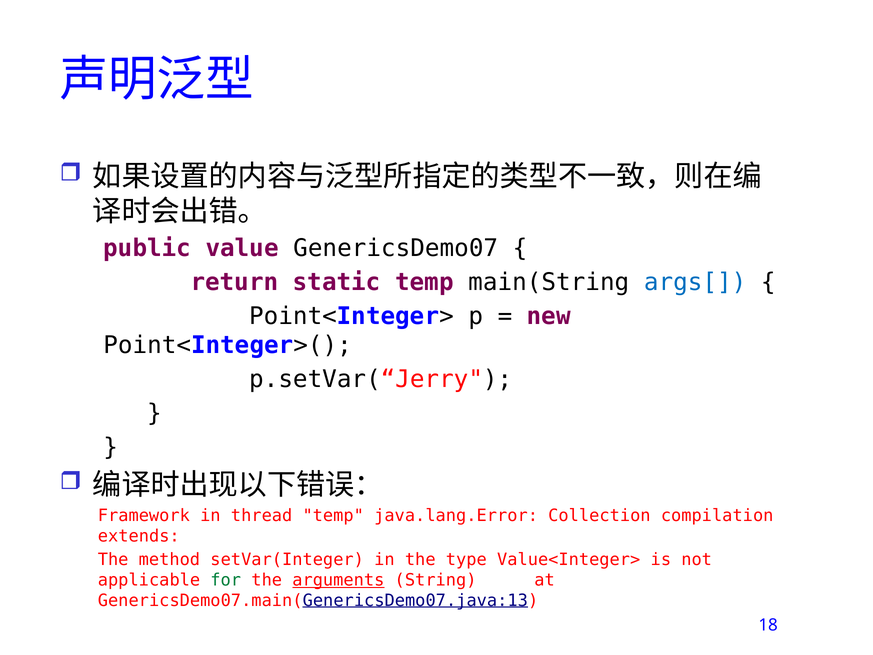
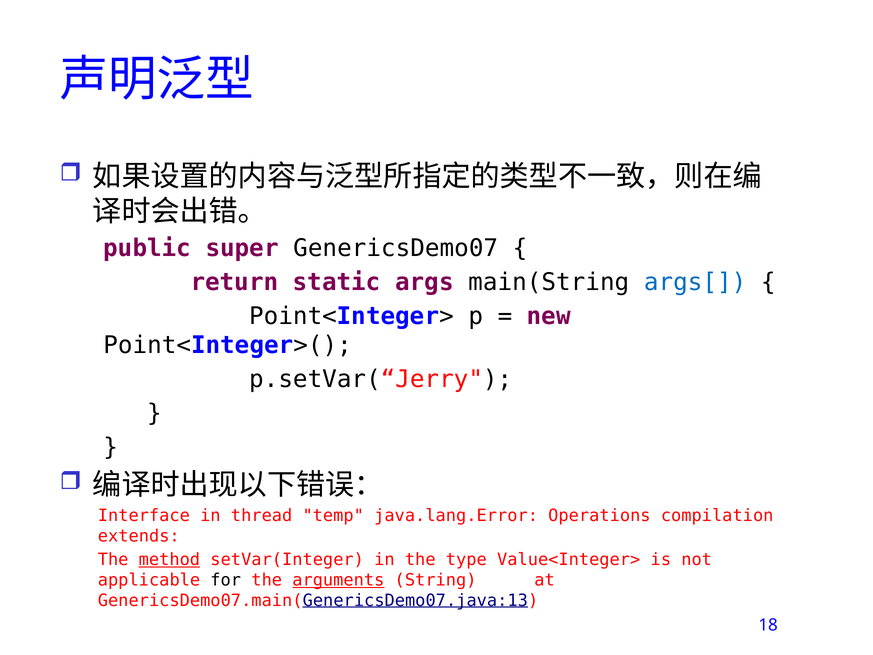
value: value -> super (242, 248)
static temp: temp -> args (424, 282)
Framework: Framework -> Interface (144, 515)
Collection: Collection -> Operations (599, 515)
method underline: none -> present (169, 560)
for colour: green -> black (226, 580)
